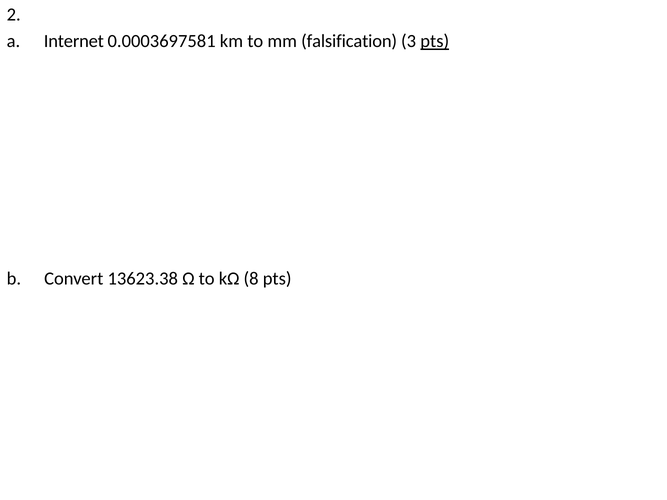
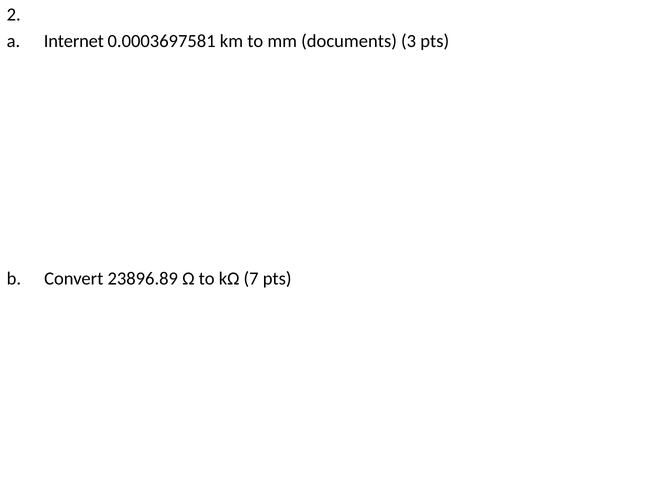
falsification: falsification -> documents (349, 41)
pts underline: present -> none (435, 41)
13623.38: 13623.38 -> 23896.89 (143, 279)
8: 8 -> 7 (251, 279)
